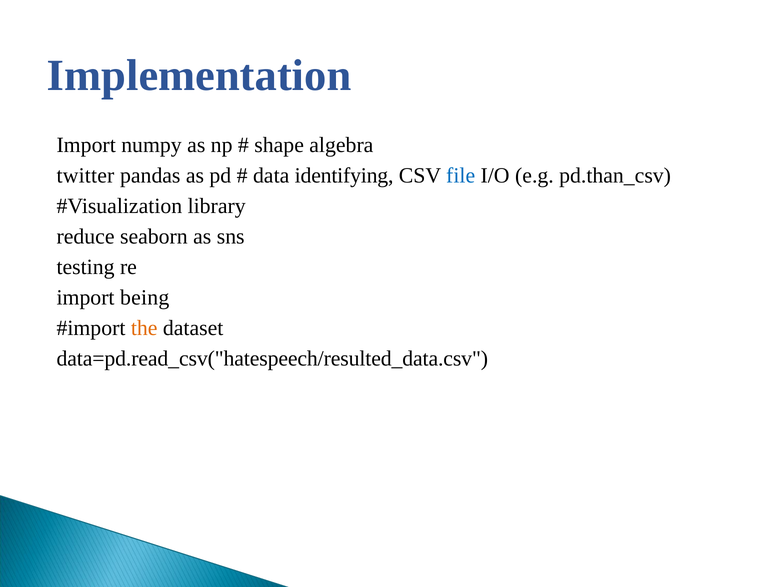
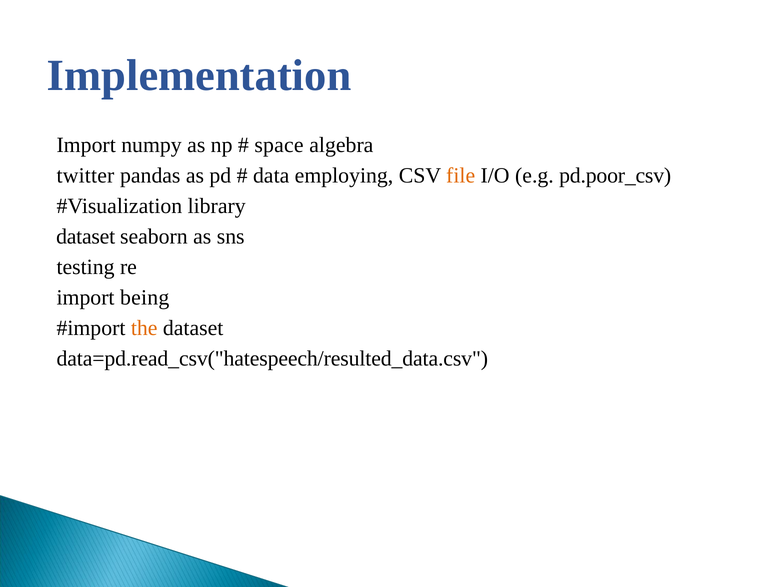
shape: shape -> space (279, 145)
identifying: identifying -> employing (344, 176)
file colour: blue -> orange (461, 176)
pd.than_csv: pd.than_csv -> pd.poor_csv (615, 176)
reduce: reduce -> dataset (86, 237)
